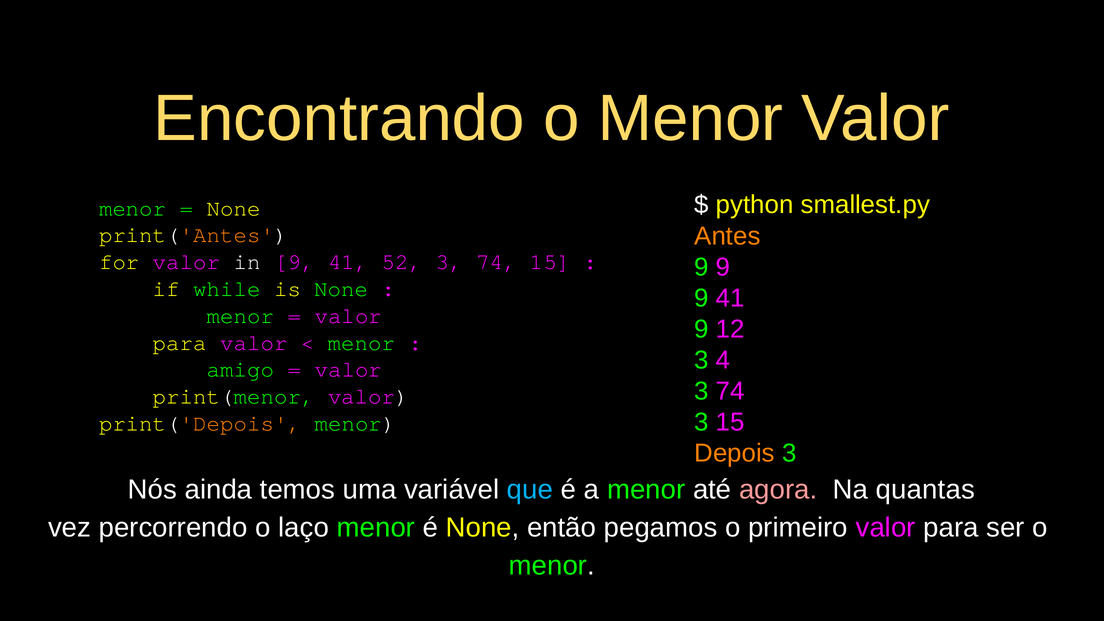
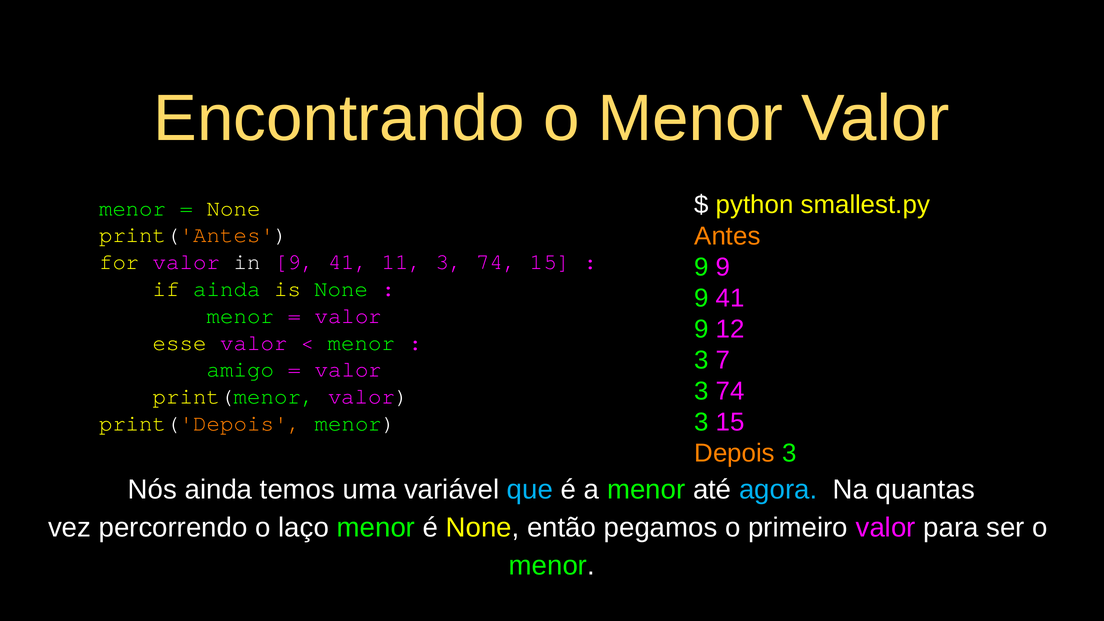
52: 52 -> 11 (402, 262)
if while: while -> ainda (227, 289)
para: para -> esse (180, 343)
4: 4 -> 7 (723, 360)
agora colour: pink -> light blue (778, 489)
